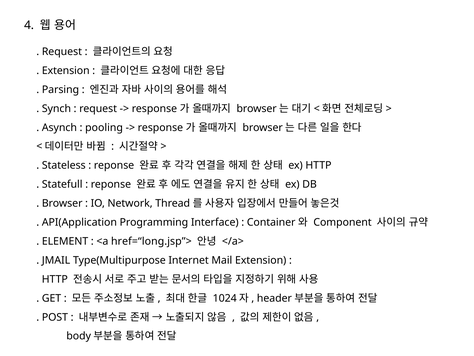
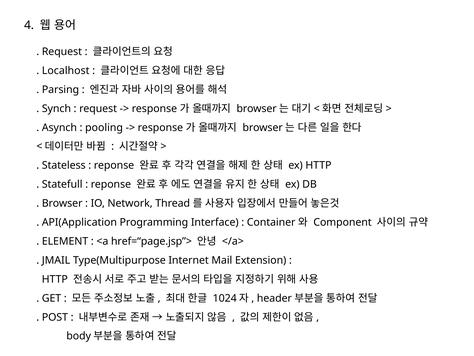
Extension: Extension -> Localhost (66, 71)
href=“long.jsp”>: href=“long.jsp”> -> href=“page.jsp”> (151, 241)
